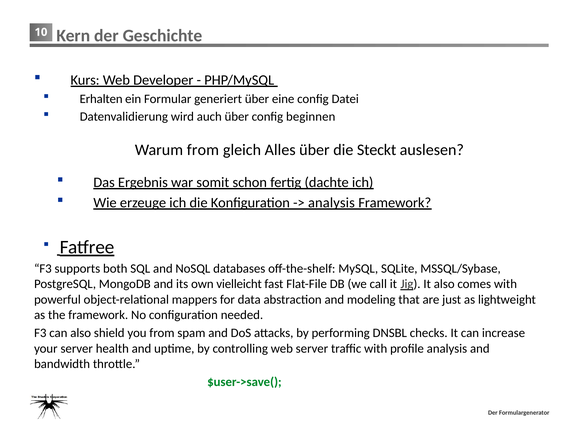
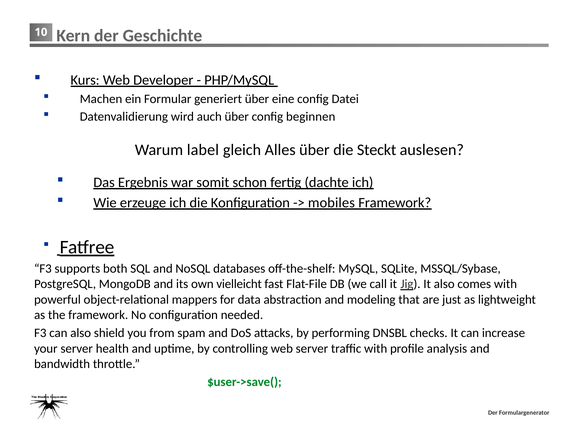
Erhalten: Erhalten -> Machen (101, 99)
Warum from: from -> label (203, 150)
analysis: analysis -> mobiles (331, 203)
